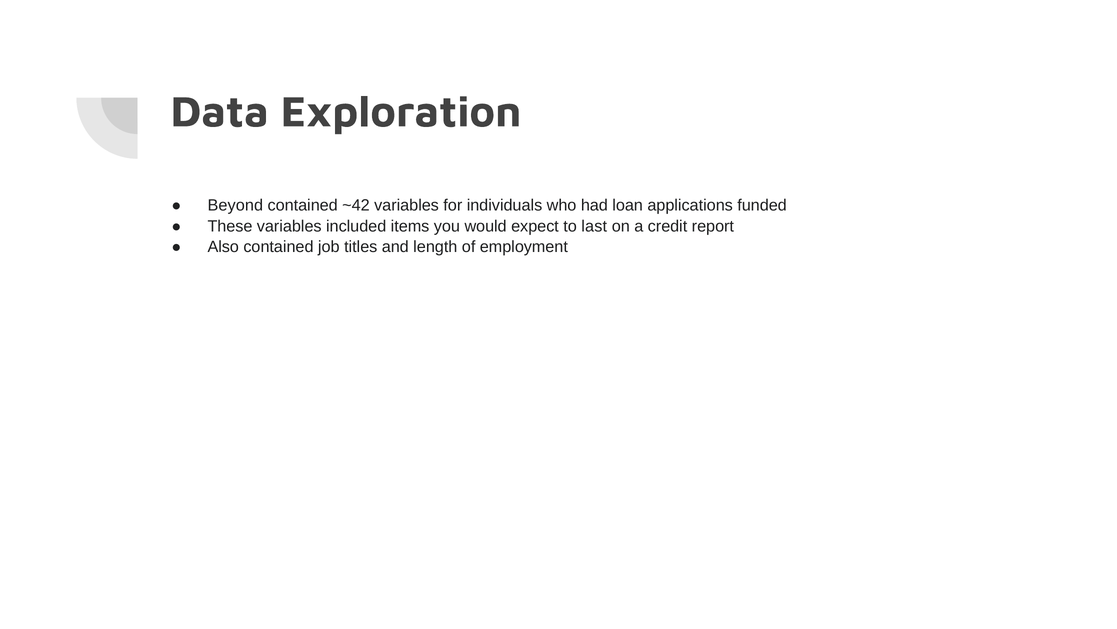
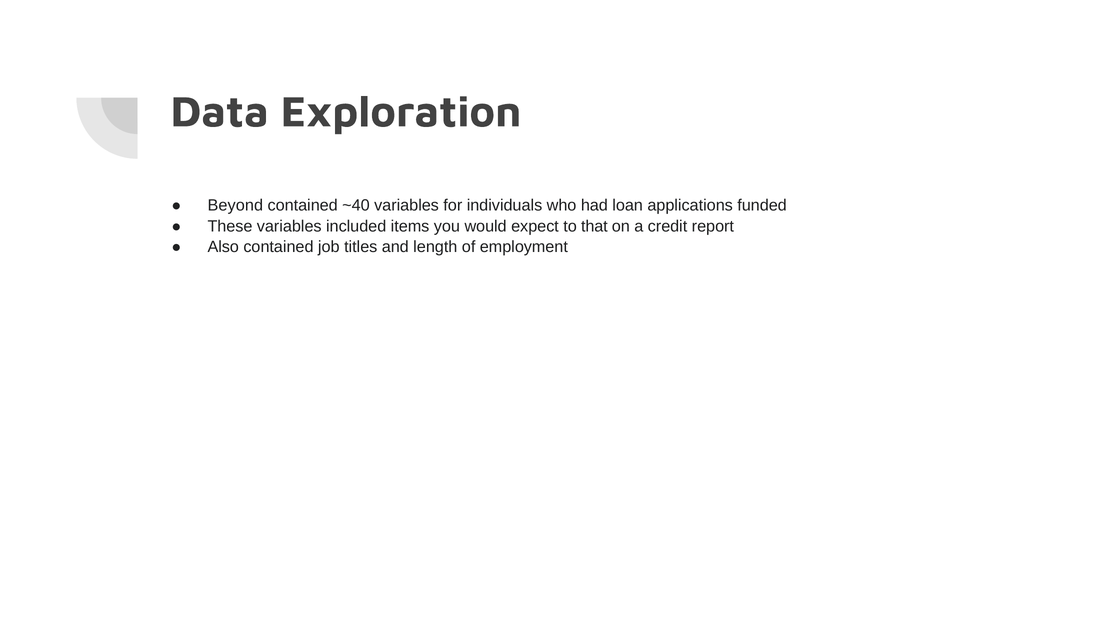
~42: ~42 -> ~40 (356, 205)
last: last -> that (594, 226)
